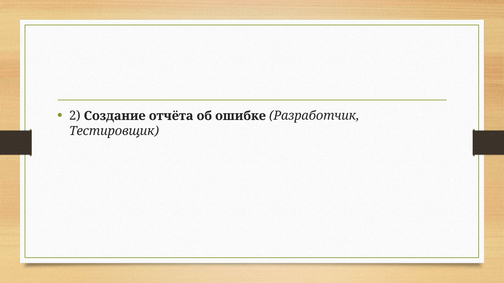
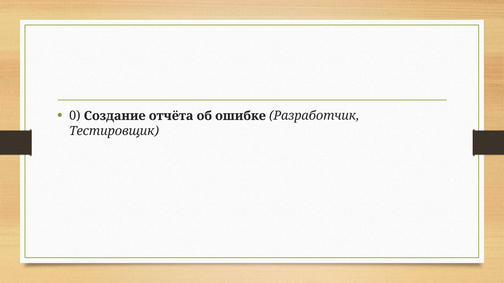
2: 2 -> 0 (75, 116)
